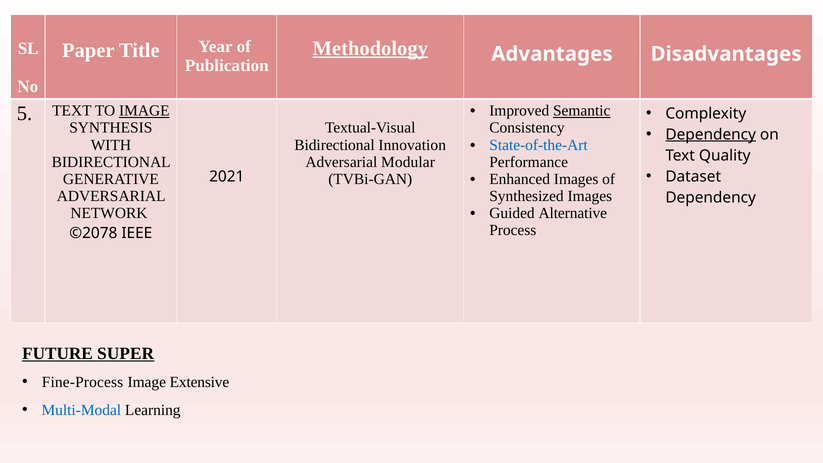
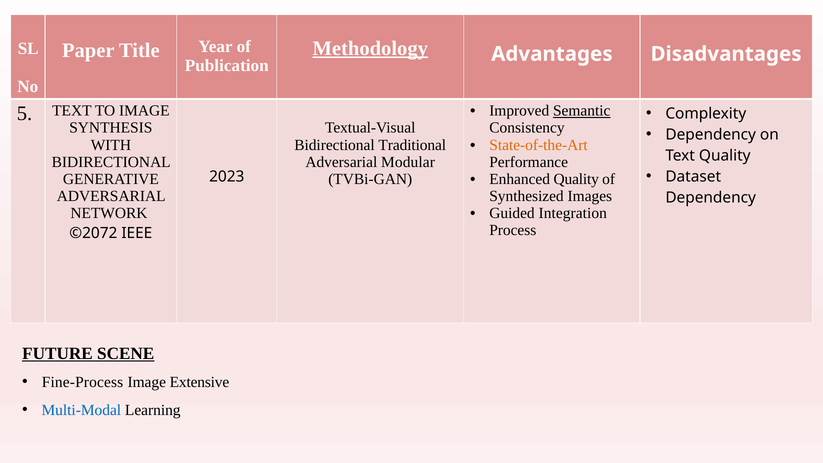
IMAGE underline: present -> none (144, 111)
Dependency underline: present -> none (711, 134)
Innovation: Innovation -> Traditional (412, 145)
State-of-the-Art colour: blue -> orange (539, 145)
Enhanced Images: Images -> Quality (576, 179)
2021: 2021 -> 2023 (227, 176)
Alternative: Alternative -> Integration (573, 213)
©2078: ©2078 -> ©2072 (93, 233)
SUPER: SUPER -> SCENE (126, 353)
